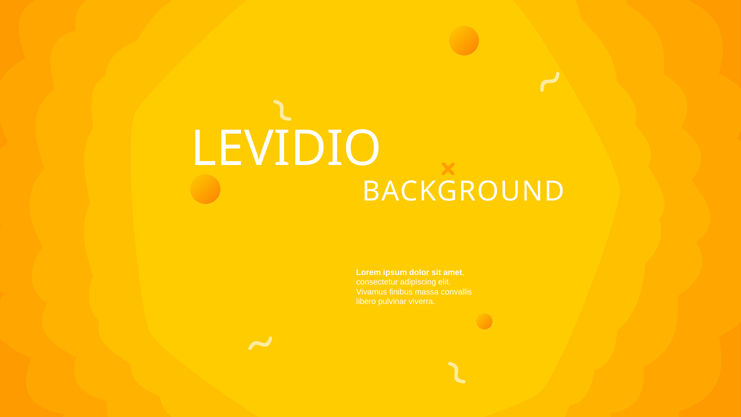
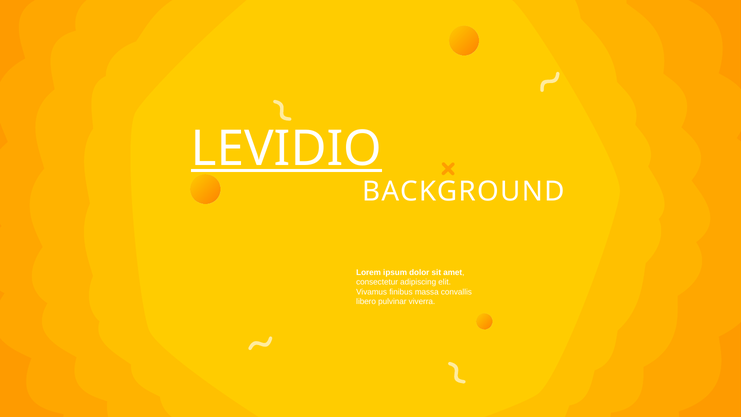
LEVIDIO underline: none -> present (286, 149)
